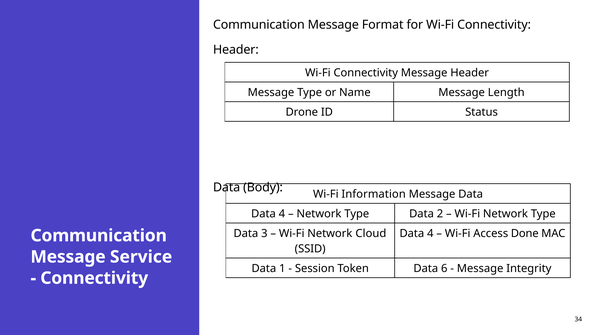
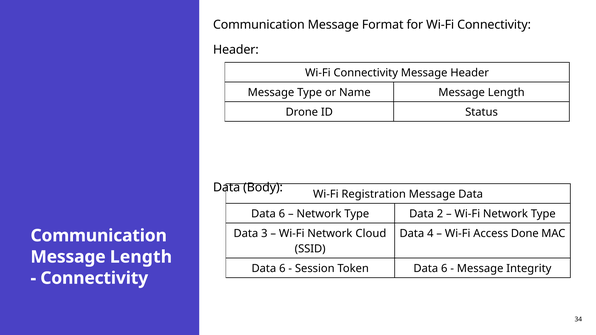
Information: Information -> Registration (374, 194)
4: 4 -> 6 (282, 214)
Service: Service -> Length (141, 257)
1: 1 -> 6 (282, 269)
